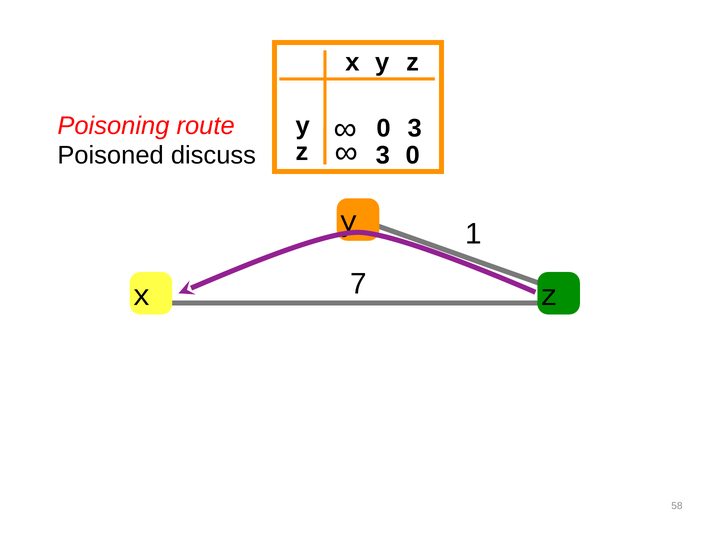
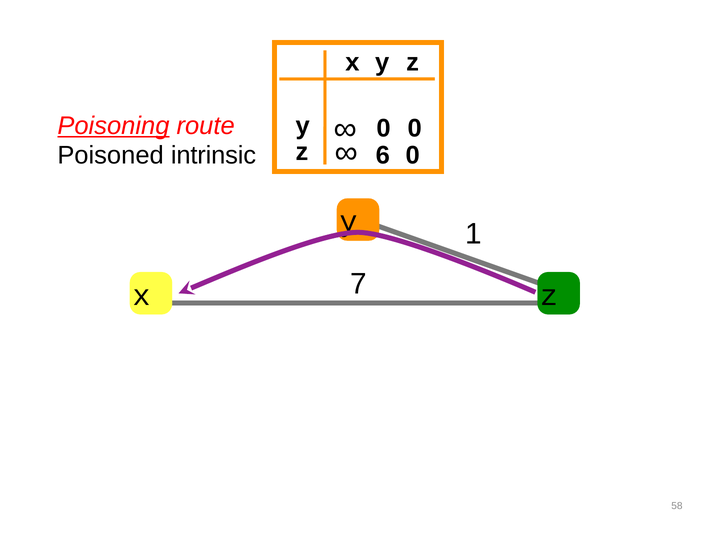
Poisoning underline: none -> present (113, 126)
0 3: 3 -> 0 (415, 129)
z 3: 3 -> 6 (383, 156)
discuss: discuss -> intrinsic (214, 156)
